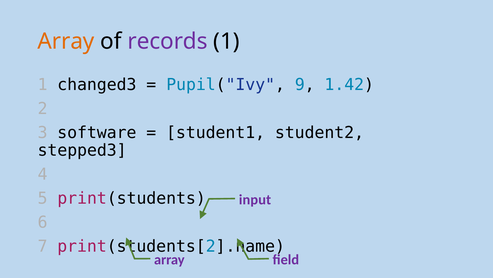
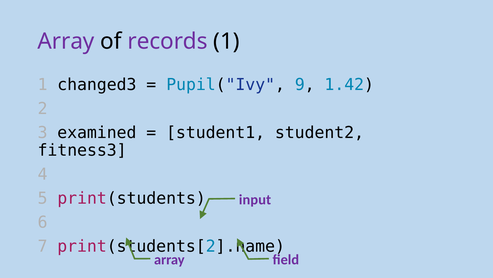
Array colour: orange -> purple (66, 41)
software: software -> examined (97, 132)
stepped3: stepped3 -> fitness3 (82, 150)
